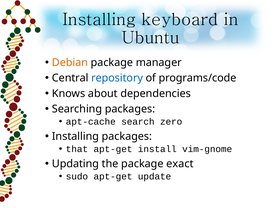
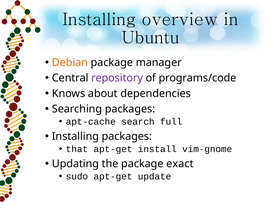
keyboard: keyboard -> overview (180, 19)
repository colour: blue -> purple (117, 78)
zero: zero -> full (171, 122)
